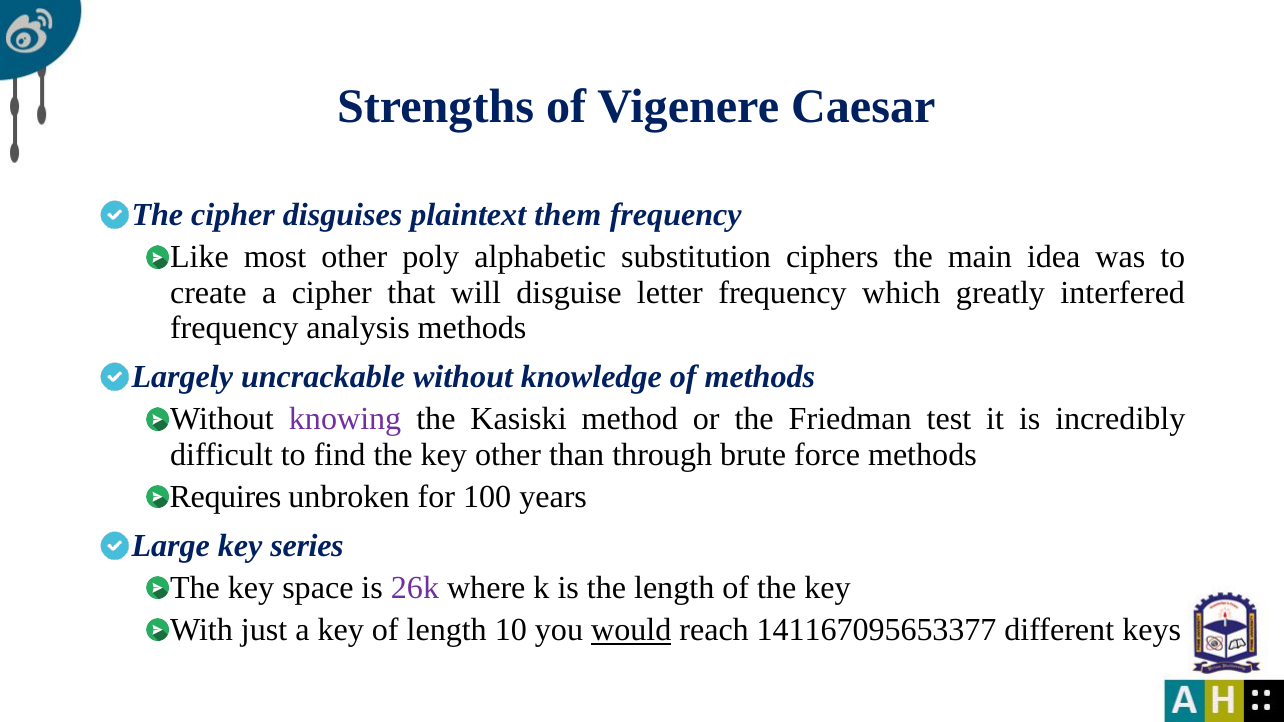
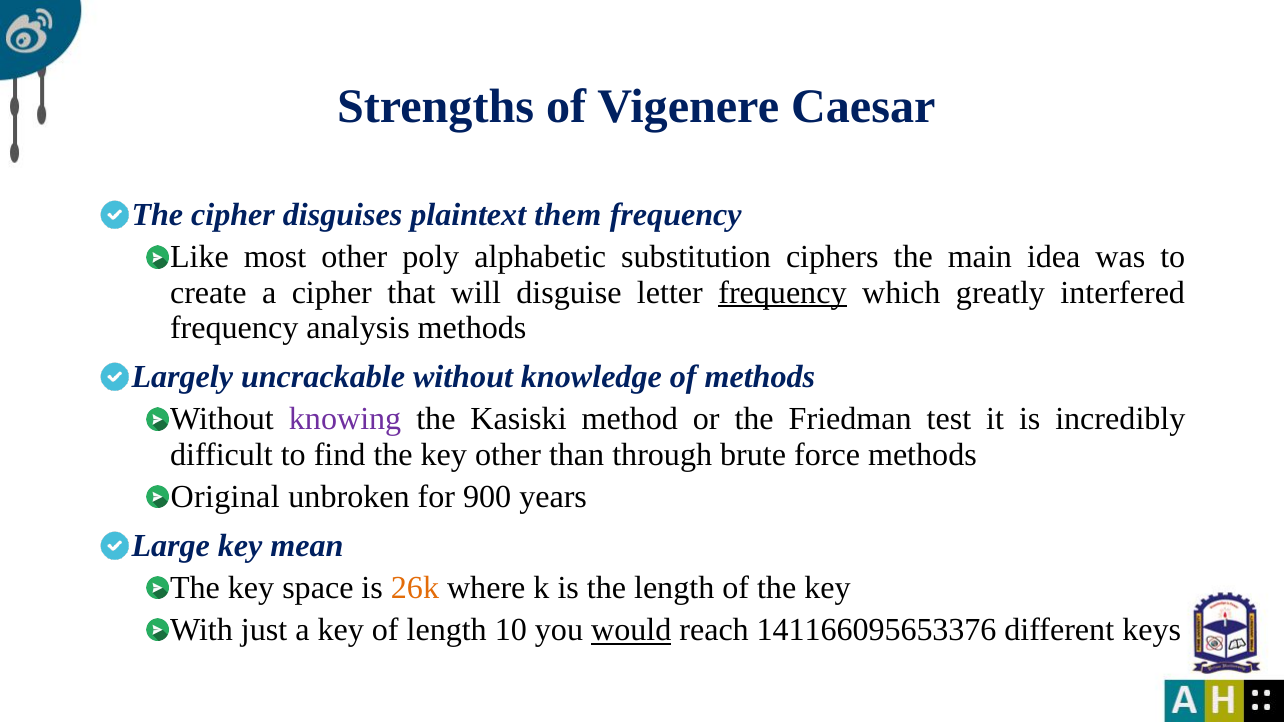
frequency underline: none -> present (782, 293)
Requires: Requires -> Original (225, 497)
100: 100 -> 900 (487, 497)
series: series -> mean (307, 546)
26k colour: purple -> orange (415, 588)
141167095653377: 141167095653377 -> 141166095653376 (877, 630)
